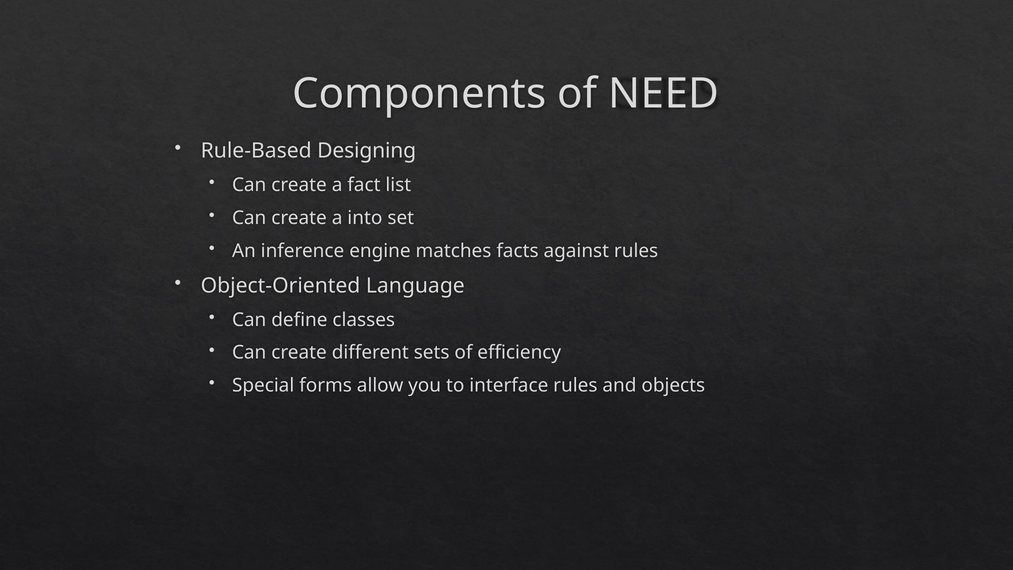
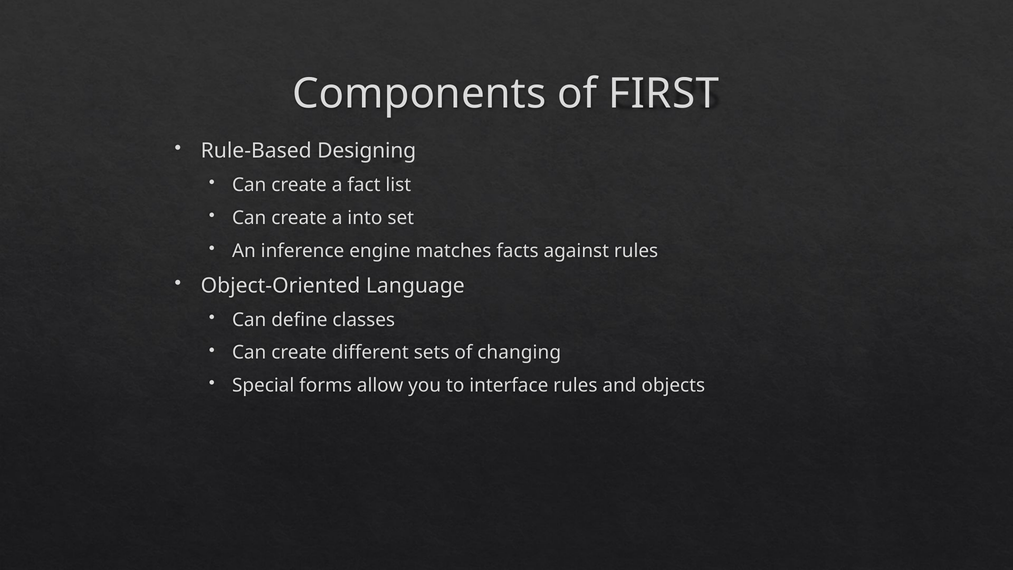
NEED: NEED -> FIRST (664, 94)
efficiency: efficiency -> changing (519, 353)
